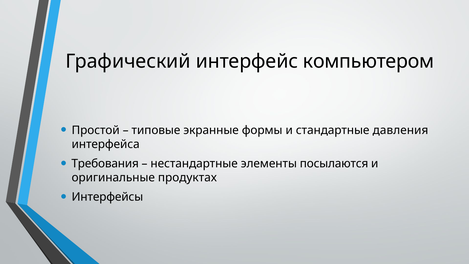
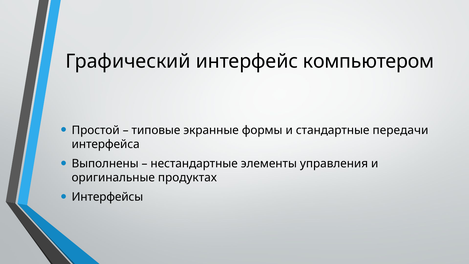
давления: давления -> передачи (400, 130)
Требования: Требования -> Выполнены (105, 163)
посылаются: посылаются -> управления (334, 163)
